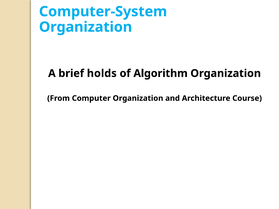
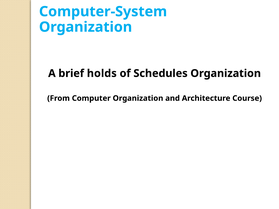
Algorithm: Algorithm -> Schedules (161, 73)
